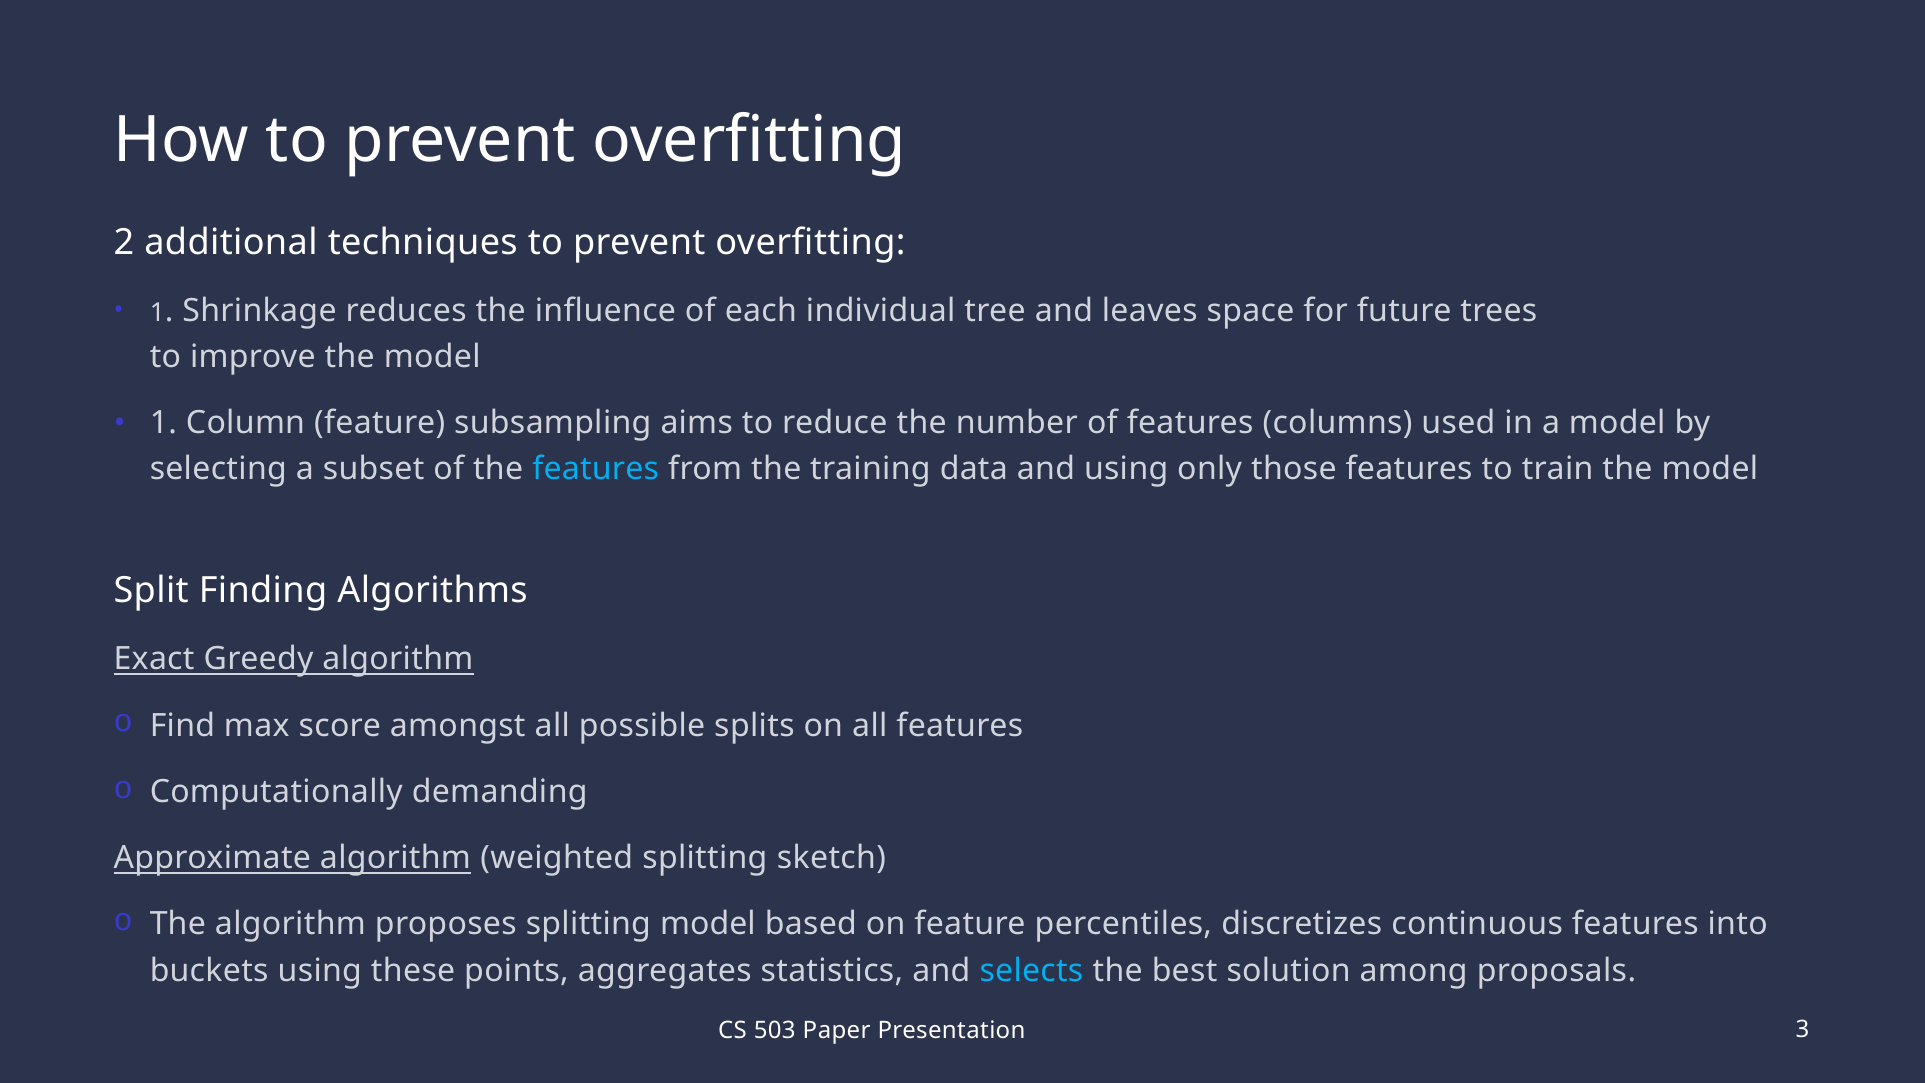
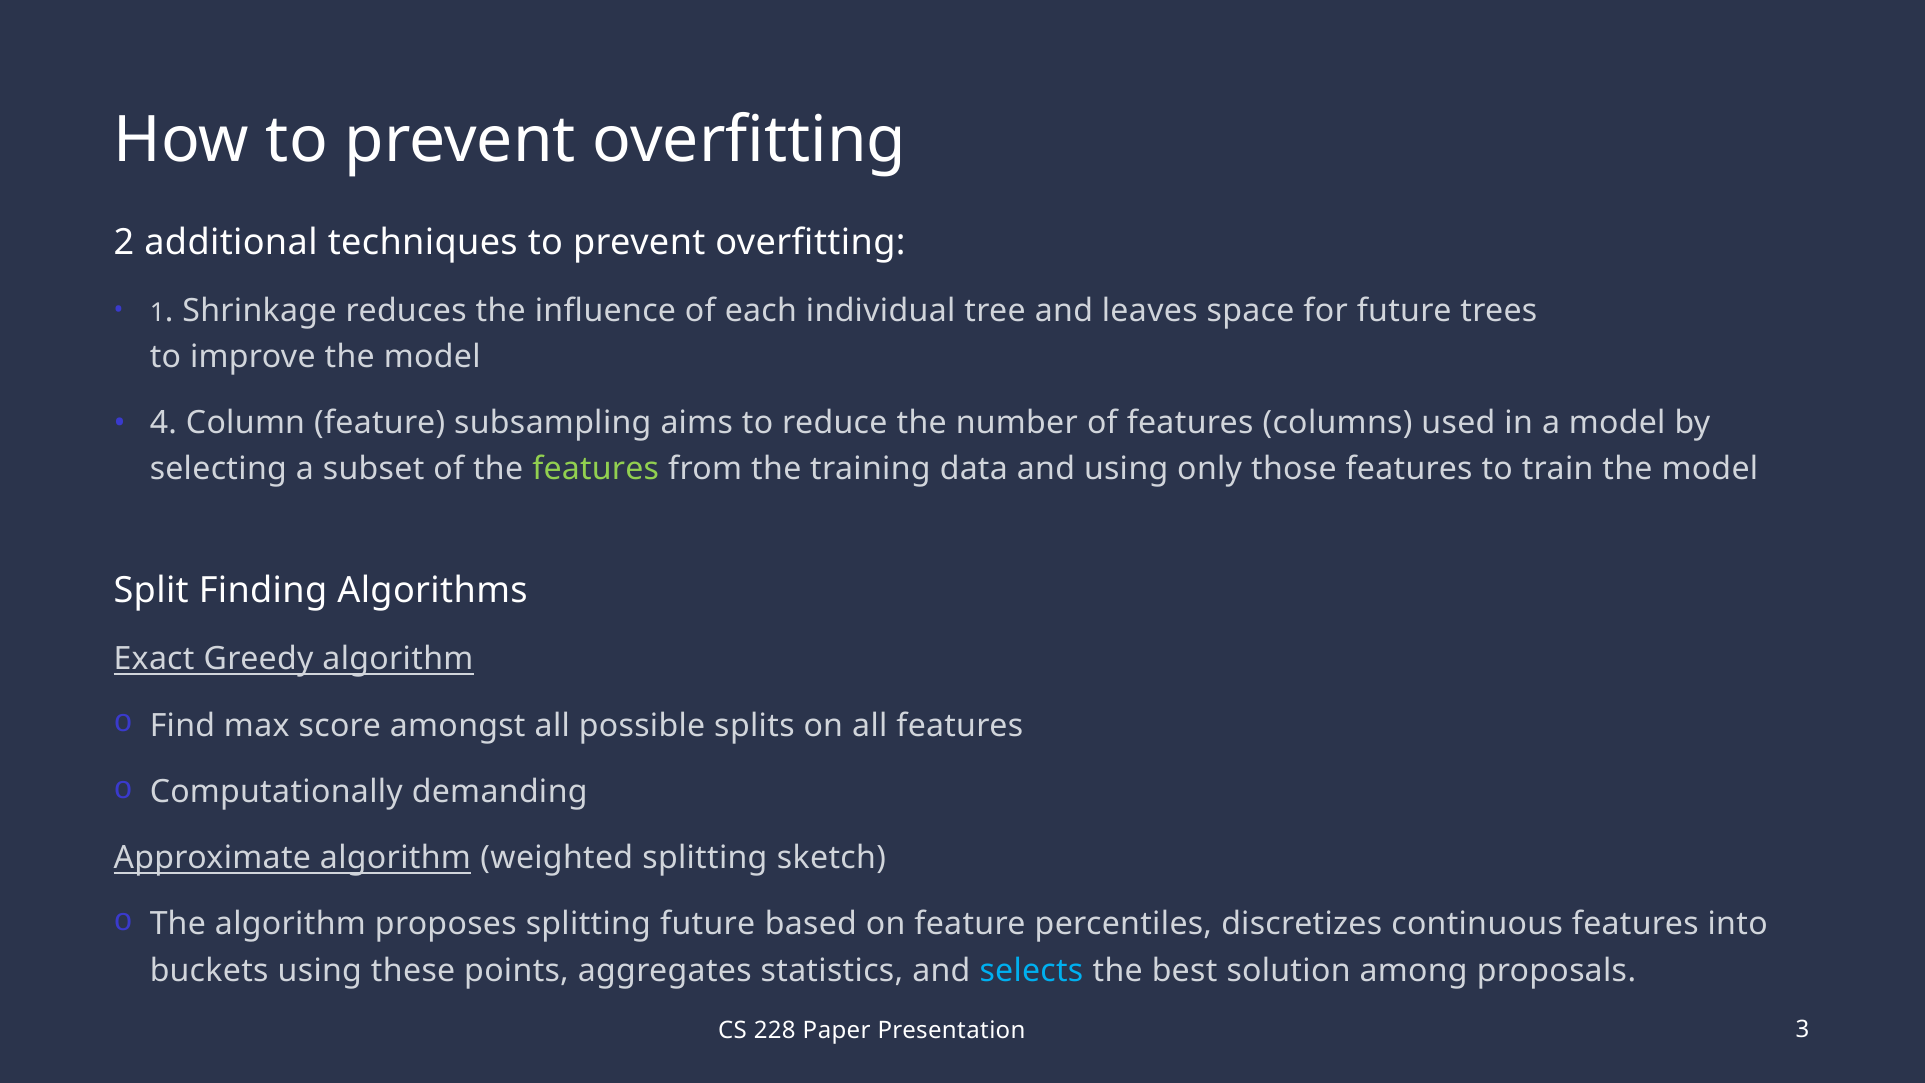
1: 1 -> 4 (163, 423)
features colour: light blue -> light green (596, 469)
splitting model: model -> future (708, 924)
503: 503 -> 228 (775, 1030)
